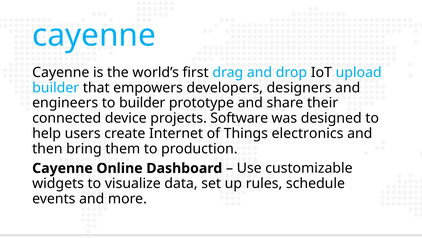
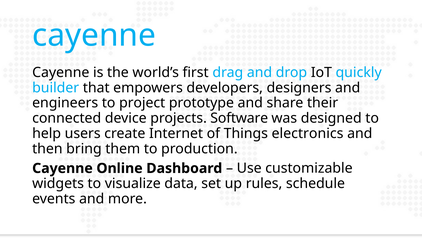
upload: upload -> quickly (359, 72)
to builder: builder -> project (142, 103)
